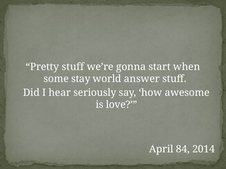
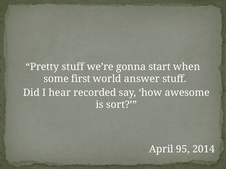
stay: stay -> first (81, 79)
seriously: seriously -> recorded (95, 93)
love: love -> sort (122, 105)
84: 84 -> 95 (183, 150)
